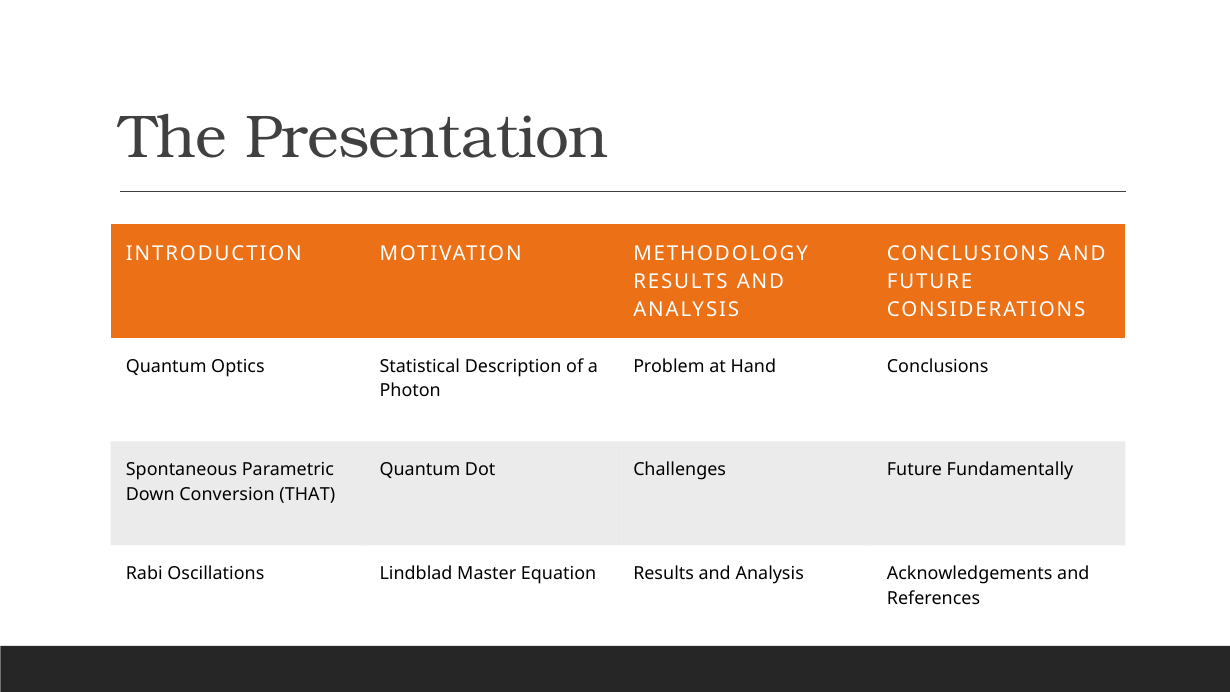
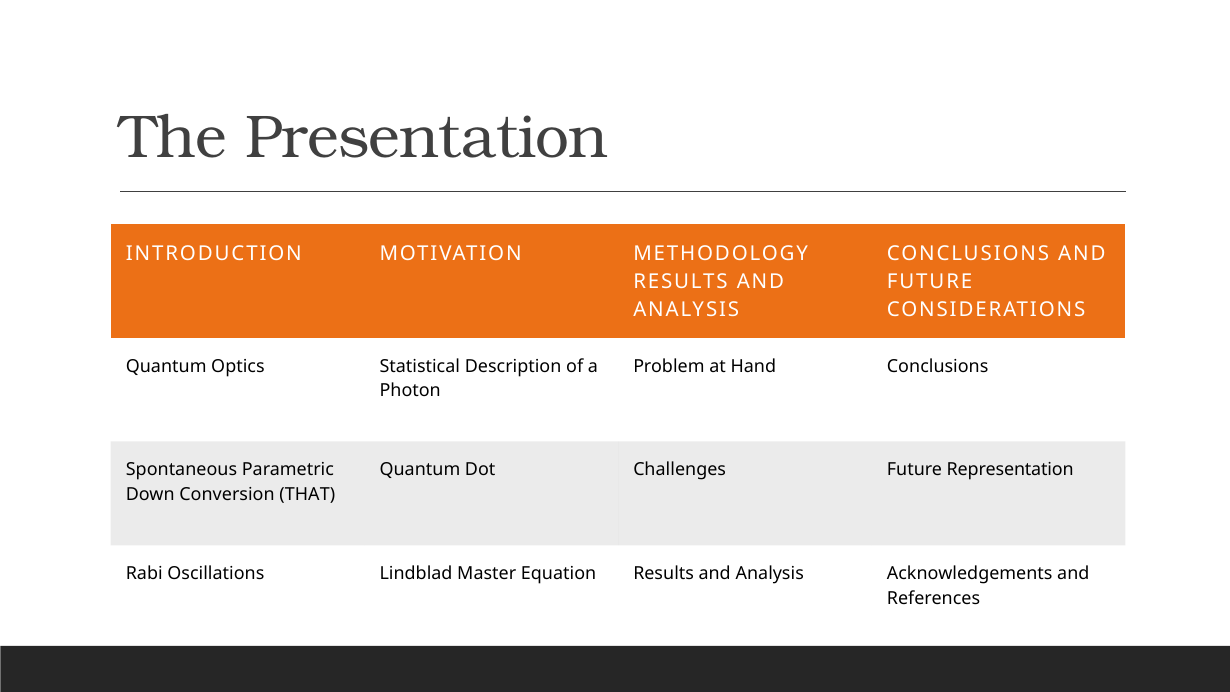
Fundamentally: Fundamentally -> Representation (1010, 470)
